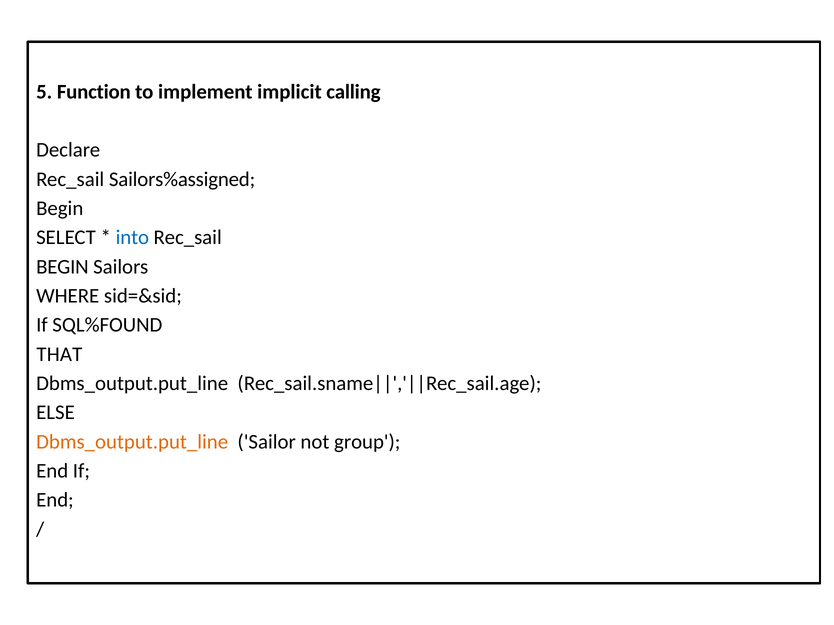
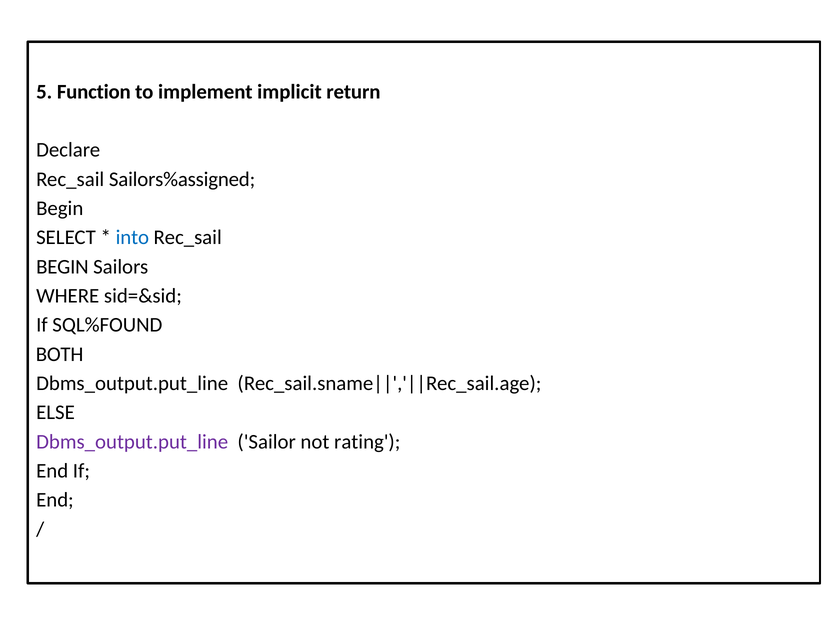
calling: calling -> return (353, 92)
THAT: THAT -> BOTH (60, 355)
Dbms_output.put_line colour: orange -> purple (132, 442)
group: group -> rating (367, 442)
